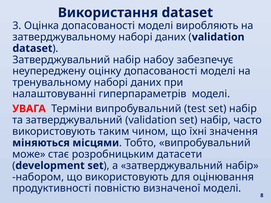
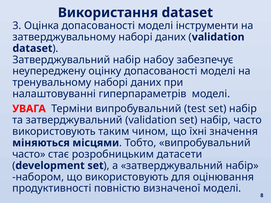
виробляють: виробляють -> інструменти (207, 26)
може: може -> часто (29, 154)
